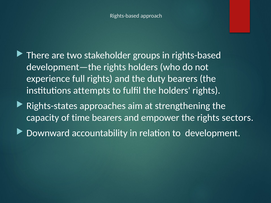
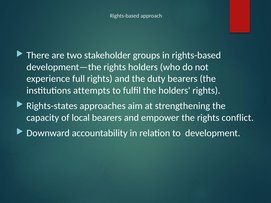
time: time -> local (81, 118)
sectors: sectors -> conflict (238, 118)
